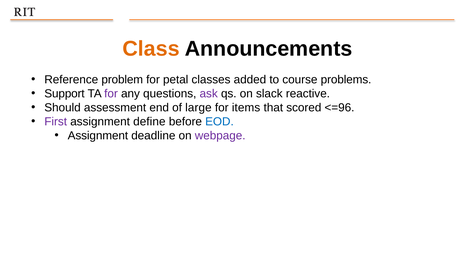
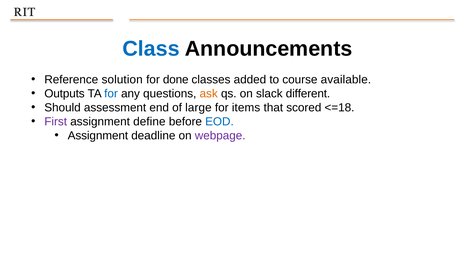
Class colour: orange -> blue (151, 49)
problem: problem -> solution (122, 79)
petal: petal -> done (176, 79)
problems: problems -> available (346, 79)
Support: Support -> Outputs (65, 93)
for colour: purple -> blue (111, 93)
ask colour: purple -> orange (209, 93)
reactive: reactive -> different (308, 93)
<=96: <=96 -> <=18 (340, 107)
